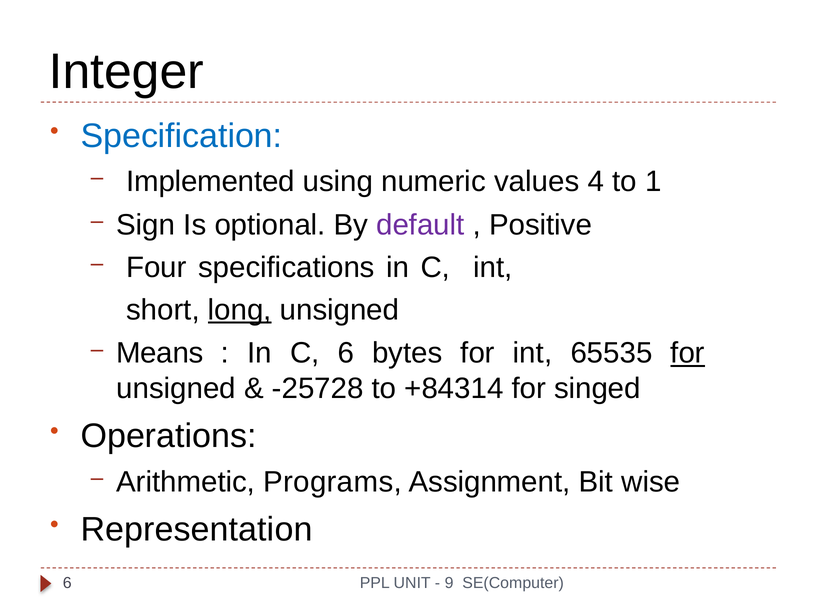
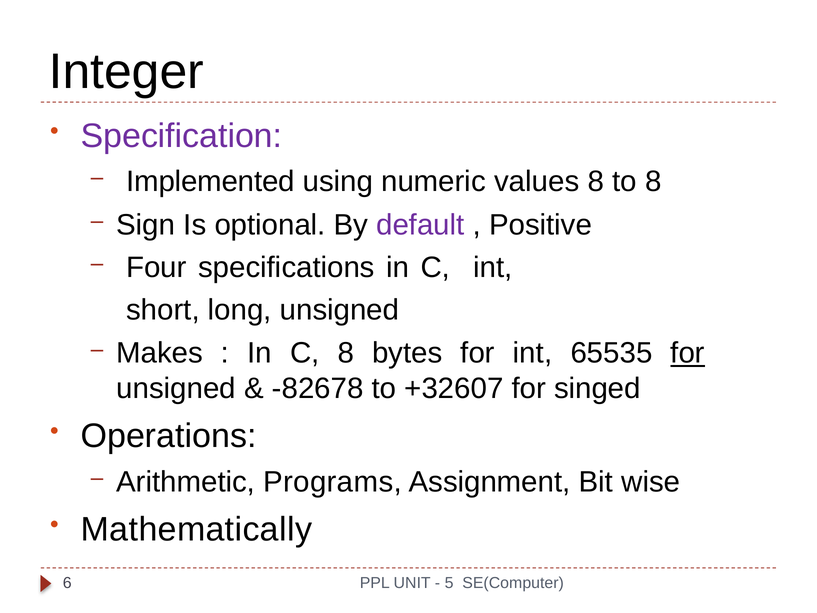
Specification colour: blue -> purple (181, 136)
values 4: 4 -> 8 (596, 181)
to 1: 1 -> 8 (653, 181)
long underline: present -> none (240, 310)
Means: Means -> Makes (160, 353)
C 6: 6 -> 8 (346, 353)
-25728: -25728 -> -82678 (318, 388)
+84314: +84314 -> +32607 (454, 388)
Representation: Representation -> Mathematically (196, 529)
9: 9 -> 5 (449, 583)
